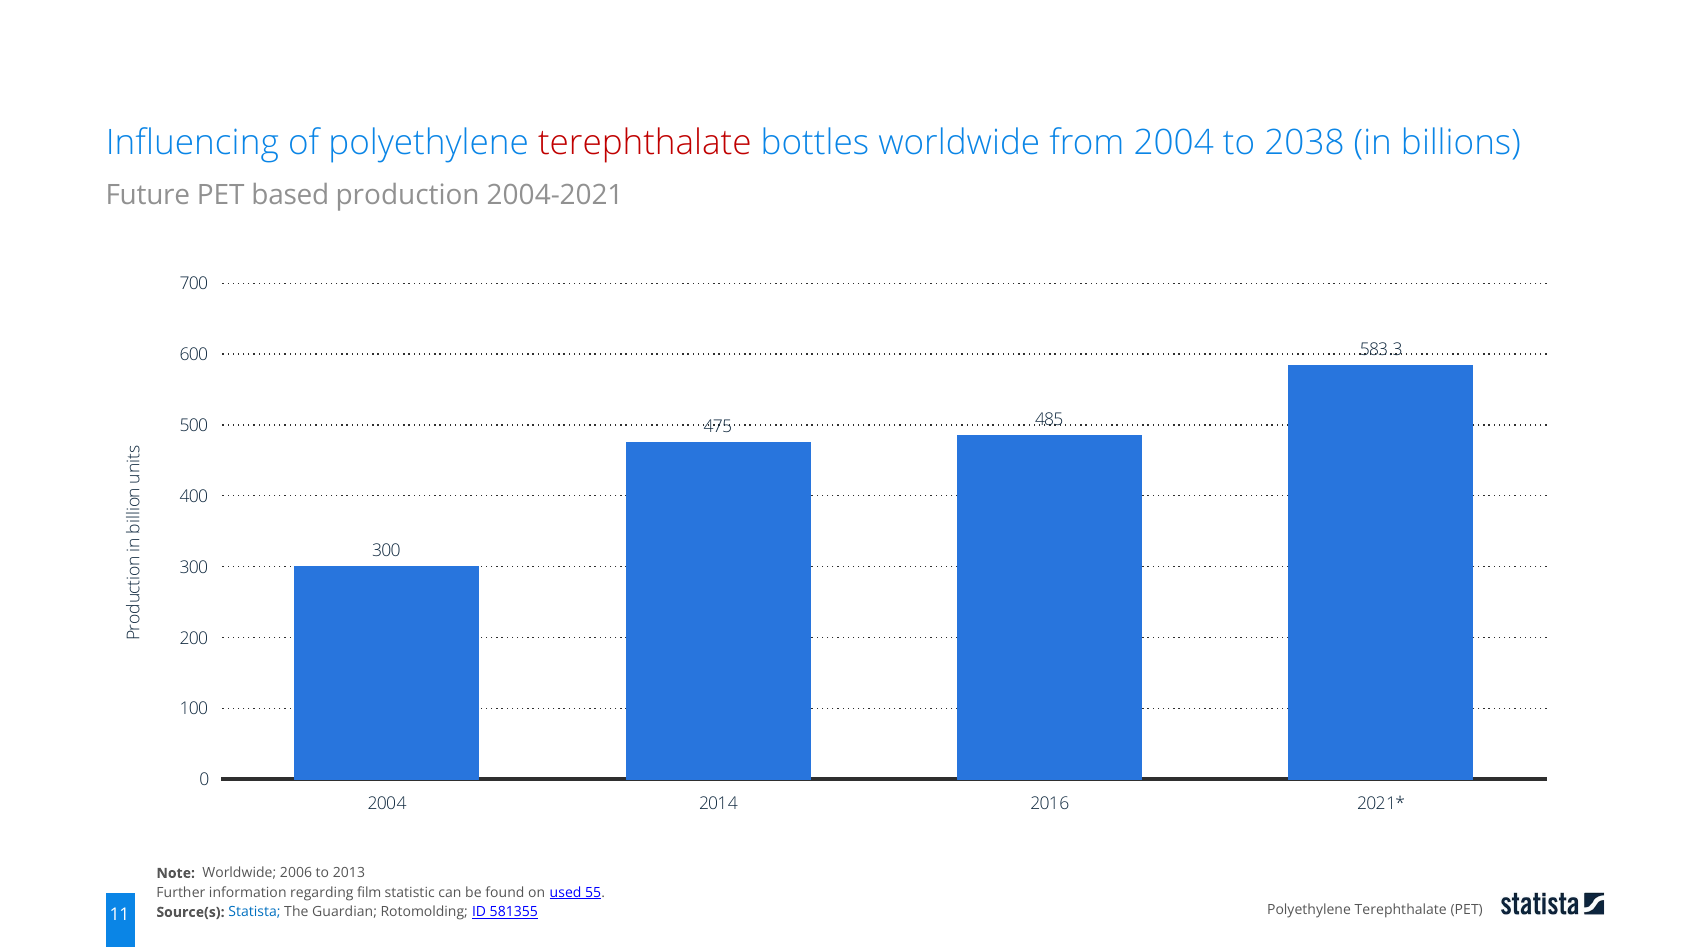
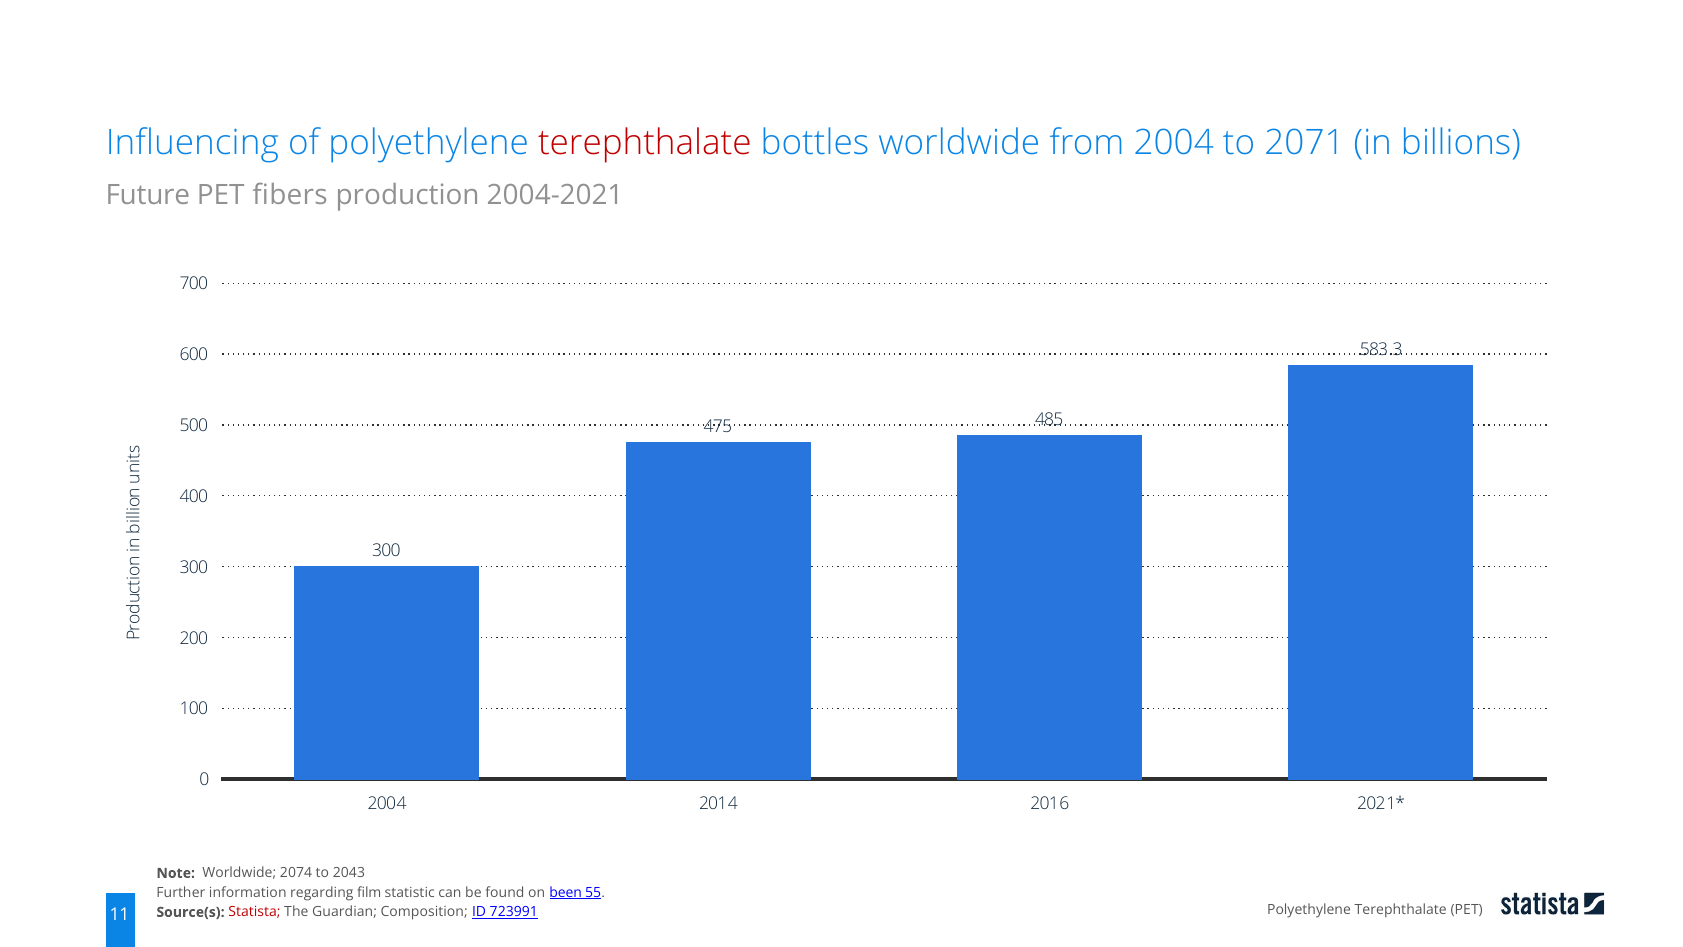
2038: 2038 -> 2071 (1305, 143)
based: based -> fibers (290, 195)
2006: 2006 -> 2074 (296, 873)
2013: 2013 -> 2043 (349, 873)
used: used -> been (566, 893)
Statista colour: blue -> red (255, 912)
Rotomolding: Rotomolding -> Composition (424, 912)
581355: 581355 -> 723991 (514, 912)
